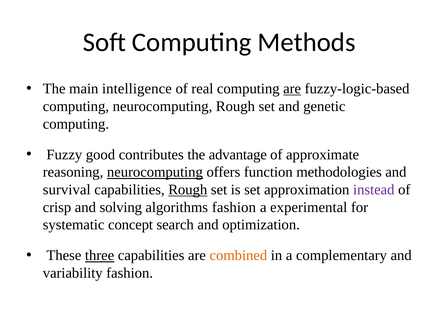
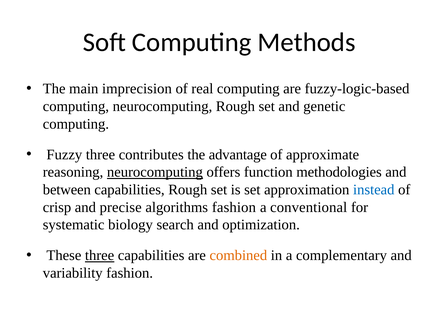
intelligence: intelligence -> imprecision (137, 89)
are underline: present -> none (292, 89)
Fuzzy good: good -> three (100, 155)
survival: survival -> between (67, 190)
Rough underline: present -> none (188, 190)
instead colour: purple -> blue (374, 190)
solving: solving -> precise (121, 207)
experimental: experimental -> conventional (309, 207)
concept: concept -> biology (130, 225)
